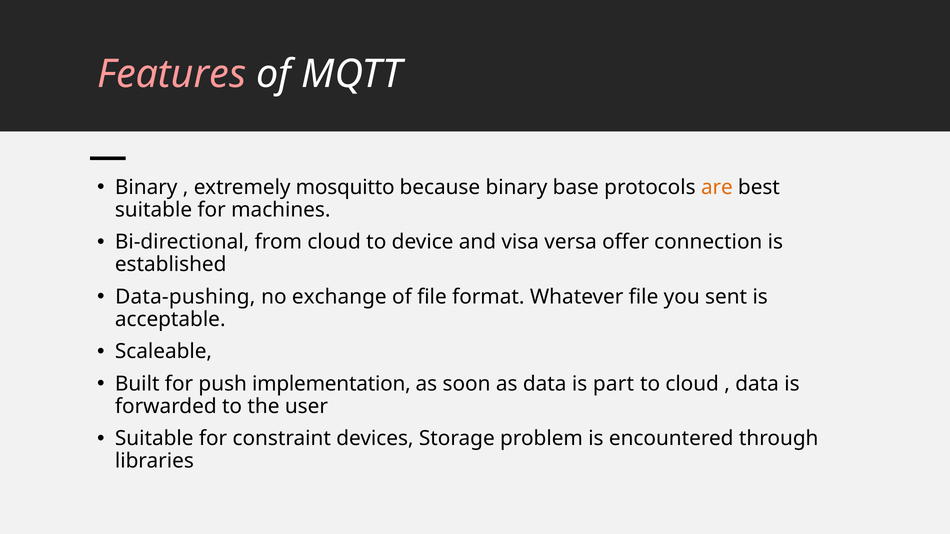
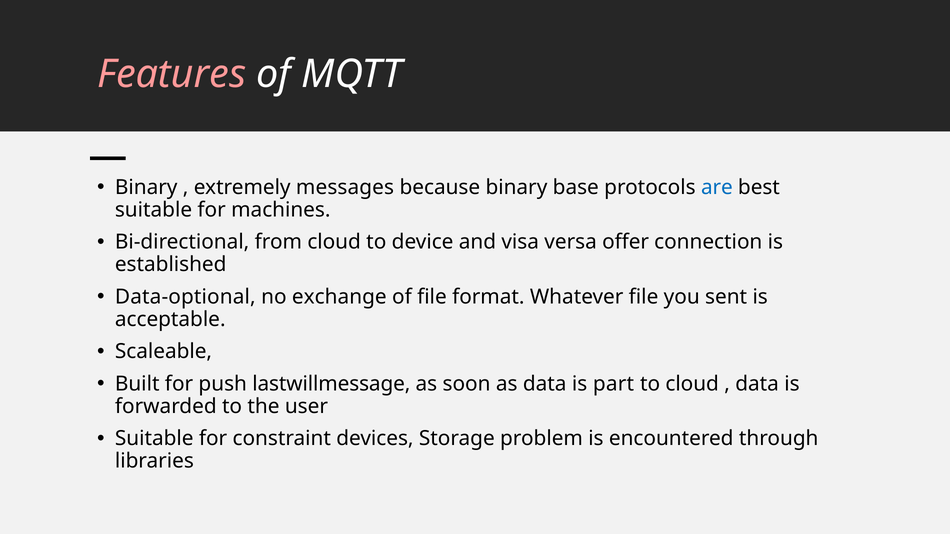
mosquitto: mosquitto -> messages (345, 187)
are colour: orange -> blue (717, 187)
Data-pushing: Data-pushing -> Data-optional (185, 297)
implementation: implementation -> lastwillmessage (331, 384)
